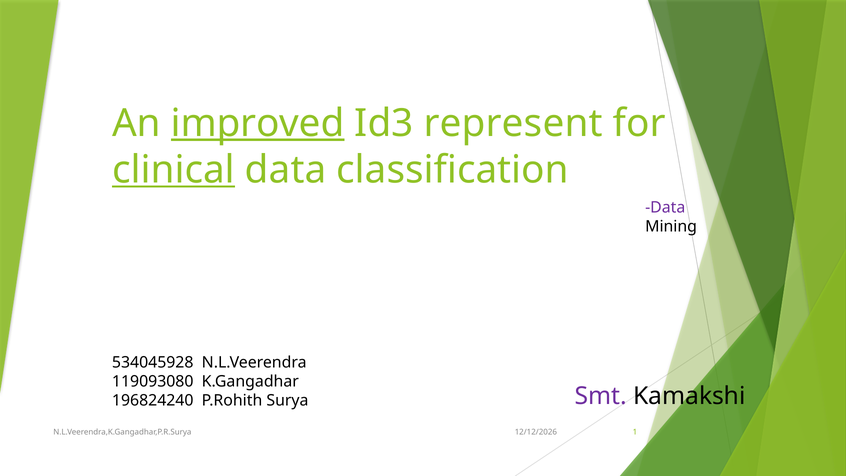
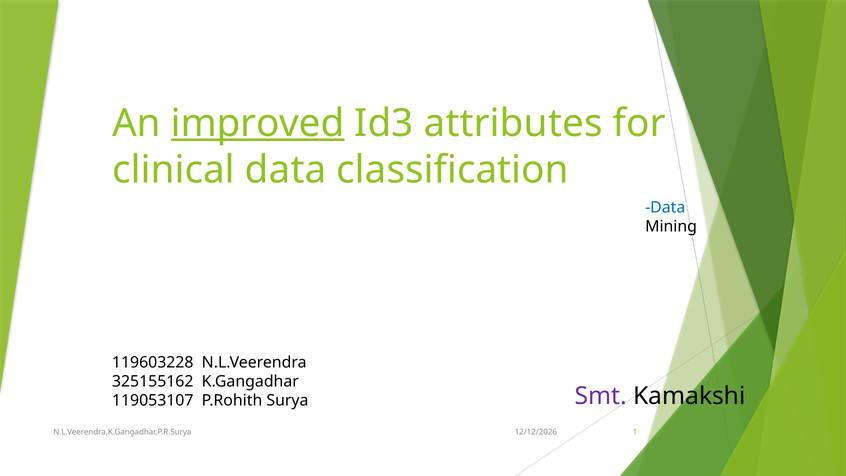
represent: represent -> attributes (513, 123)
clinical underline: present -> none (174, 170)
Data colour: purple -> blue (665, 207)
534045928: 534045928 -> 119603228 (153, 362)
119093080: 119093080 -> 325155162 (153, 381)
196824240: 196824240 -> 119053107 (153, 400)
